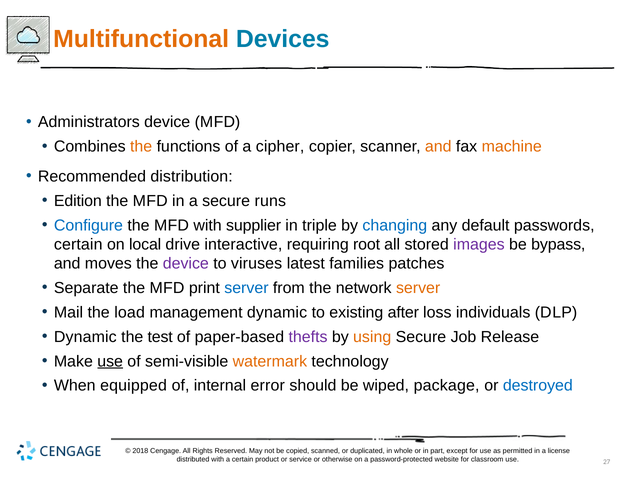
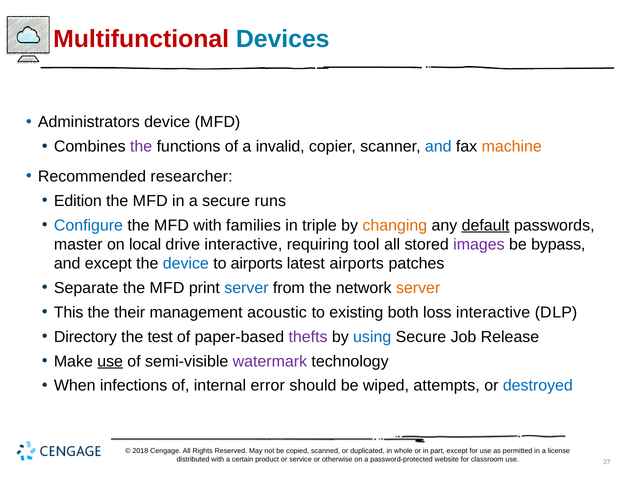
Multifunctional colour: orange -> red (141, 39)
the colour: orange -> purple (141, 147)
cipher: cipher -> invalid (280, 147)
and colour: orange -> blue (438, 147)
distribution: distribution -> researcher (192, 177)
supplier: supplier -> families (254, 225)
changing colour: blue -> orange (395, 225)
default underline: none -> present (486, 225)
certain: certain -> master (78, 245)
root: root -> tool (366, 245)
and moves: moves -> except (108, 264)
device colour: purple -> blue (186, 264)
to viruses: viruses -> airports (257, 264)
latest families: families -> airports (357, 264)
Mail: Mail -> This (69, 313)
load: load -> their (130, 313)
management dynamic: dynamic -> acoustic (277, 313)
after: after -> both (403, 313)
loss individuals: individuals -> interactive (493, 313)
Dynamic: Dynamic -> Directory (85, 337)
using colour: orange -> blue (372, 337)
watermark colour: orange -> purple (270, 362)
equipped: equipped -> infections (134, 386)
package: package -> attempts (447, 386)
